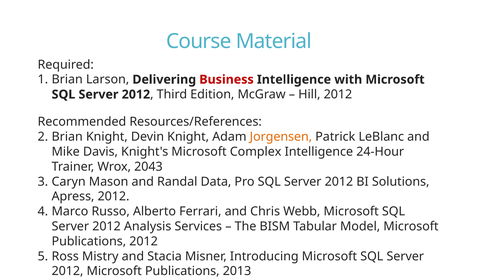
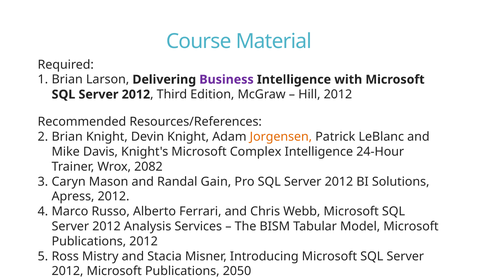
Business colour: red -> purple (227, 80)
2043: 2043 -> 2082 (148, 167)
Data: Data -> Gain (216, 182)
2013: 2013 -> 2050 (237, 271)
